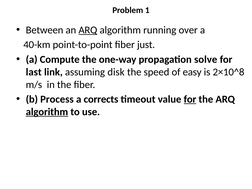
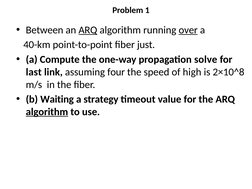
over underline: none -> present (188, 30)
disk: disk -> four (116, 72)
easy: easy -> high (192, 72)
Process: Process -> Waiting (57, 99)
corrects: corrects -> strategy (101, 99)
for underline: present -> none (190, 99)
